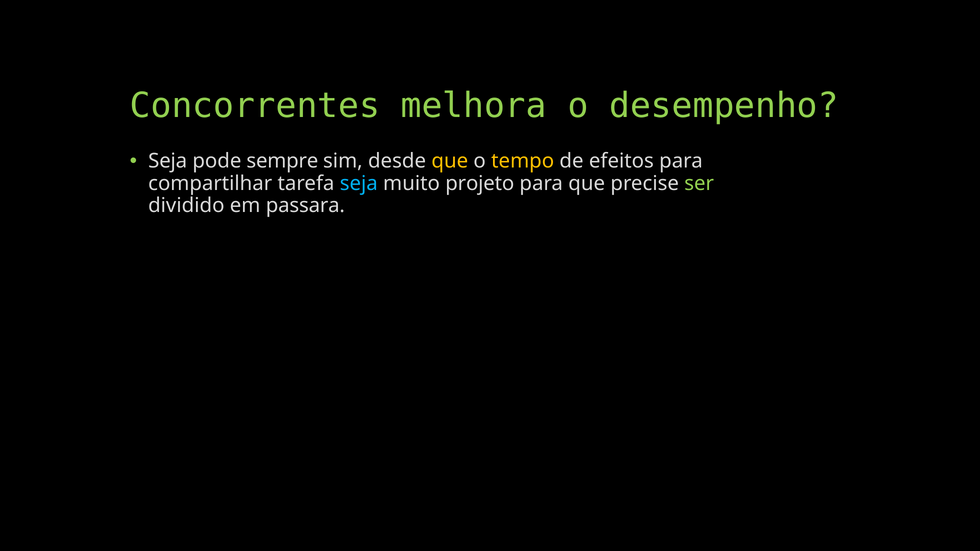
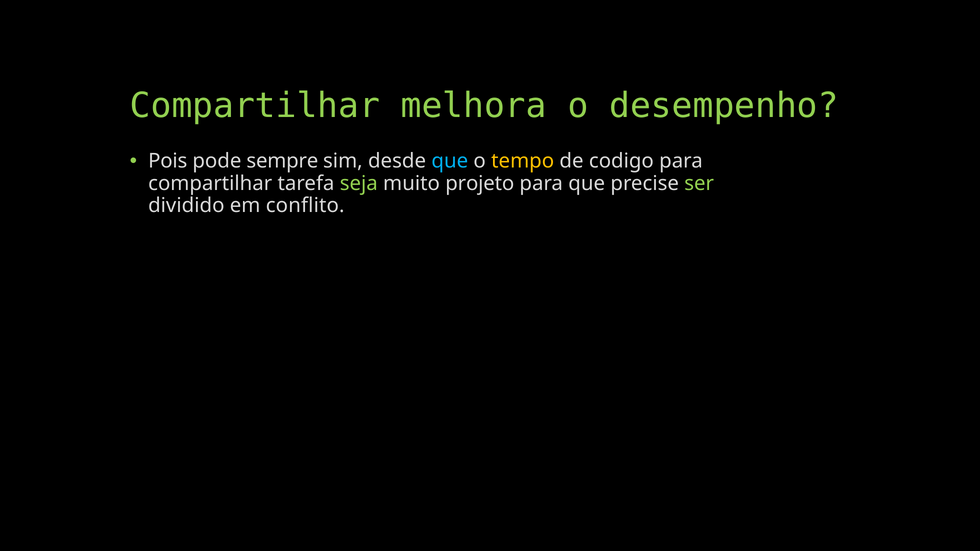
Concorrentes: Concorrentes -> Compartilhar (255, 106)
Seja: Seja -> Pois (168, 161)
que colour: yellow -> light blue (450, 161)
efeitos: efeitos -> codigo (621, 161)
seja colour: light blue -> light green (359, 183)
passara: passara -> conflito (305, 205)
